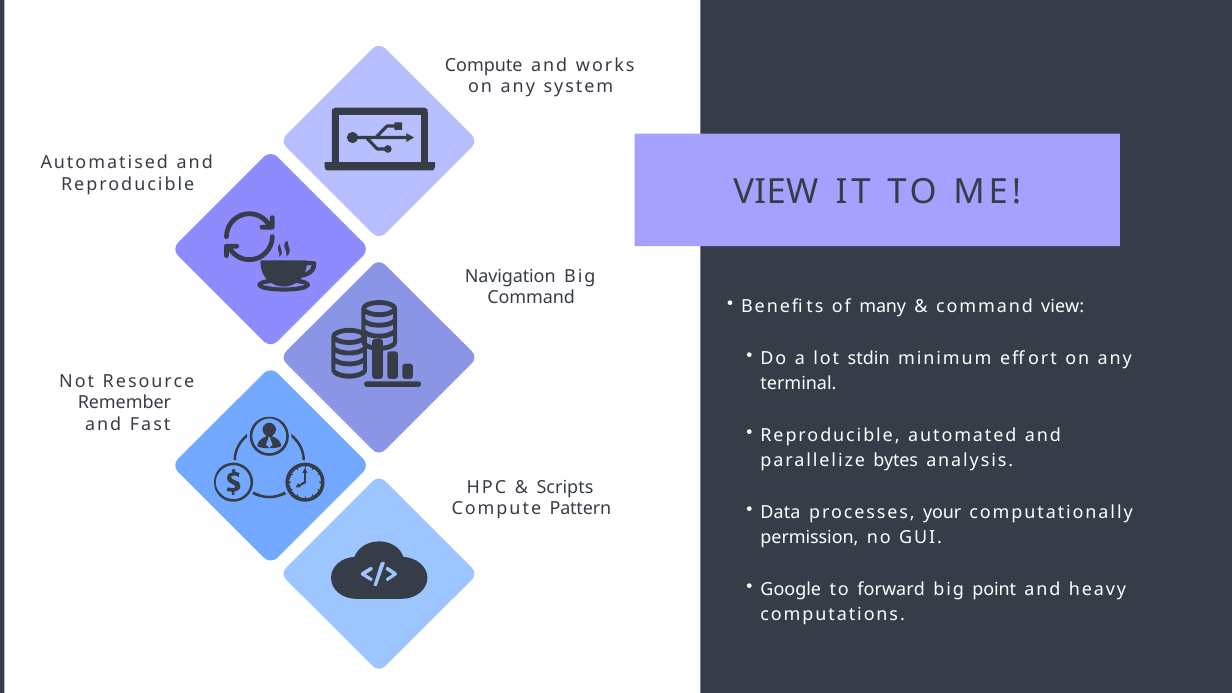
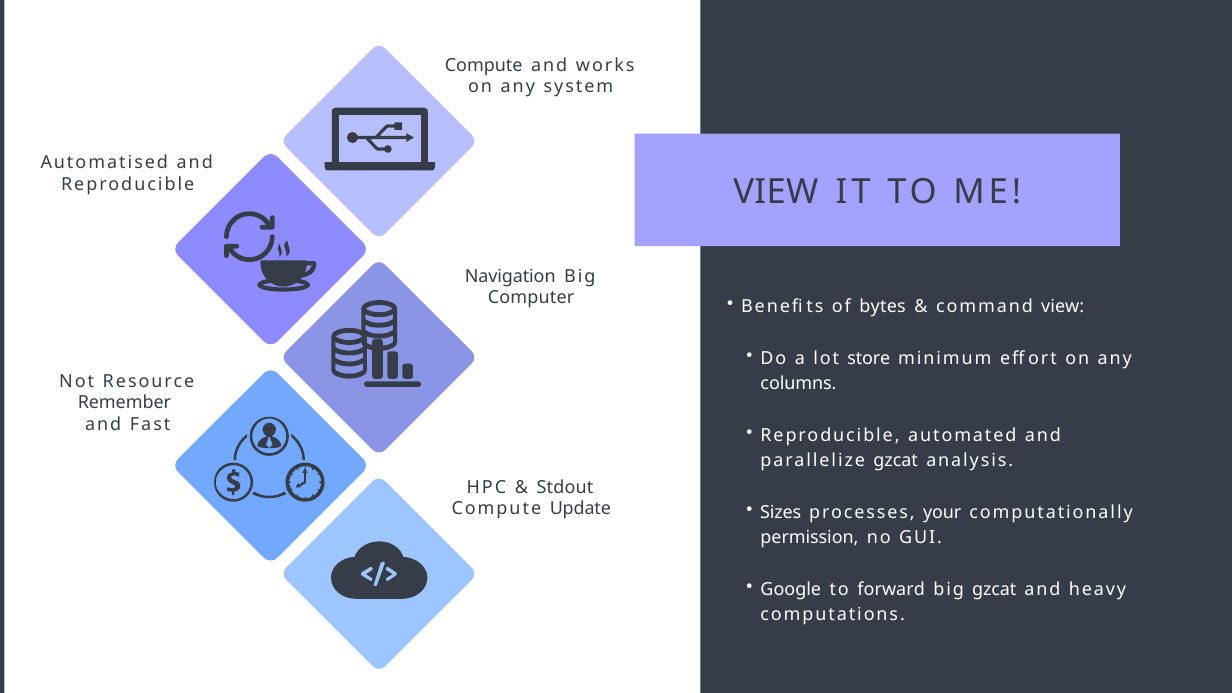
Command: Command -> Computer (531, 298)
many: many -> bytes (883, 307)
stdin: stdin -> store (869, 358)
terminal: terminal -> columns (799, 384)
parallelize bytes: bytes -> gzcat (896, 461)
Scripts: Scripts -> Stdout (565, 487)
Data: Data -> Sizes (781, 513)
Pattern: Pattern -> Update (580, 509)
big point: point -> gzcat (994, 590)
